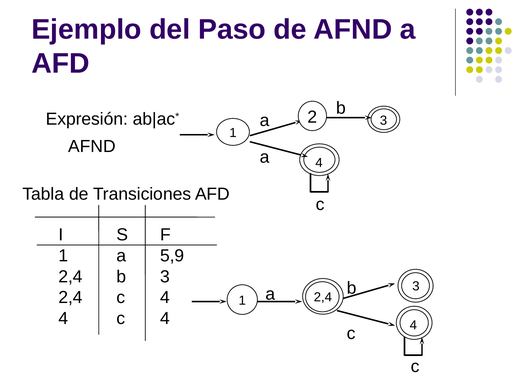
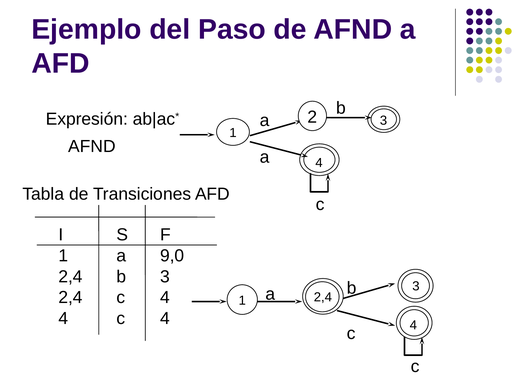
5,9: 5,9 -> 9,0 (172, 256)
